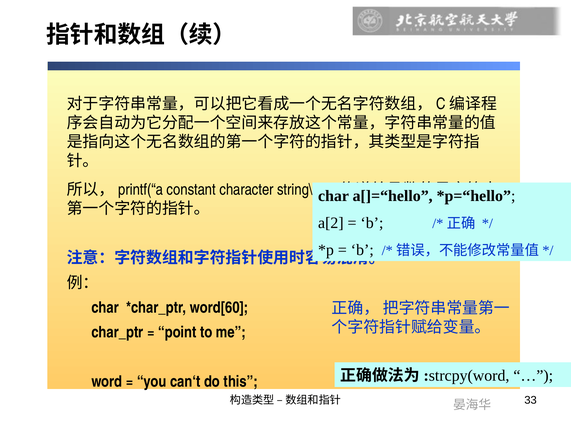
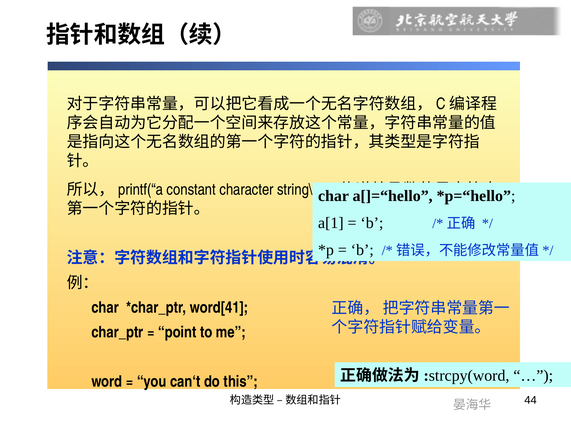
a[2: a[2 -> a[1 (331, 223)
word[60: word[60 -> word[41 (219, 308)
33: 33 -> 44 (531, 400)
